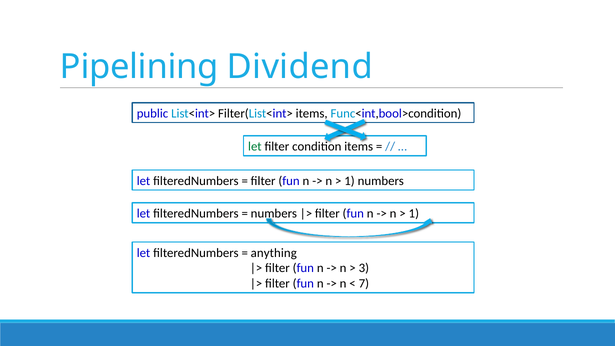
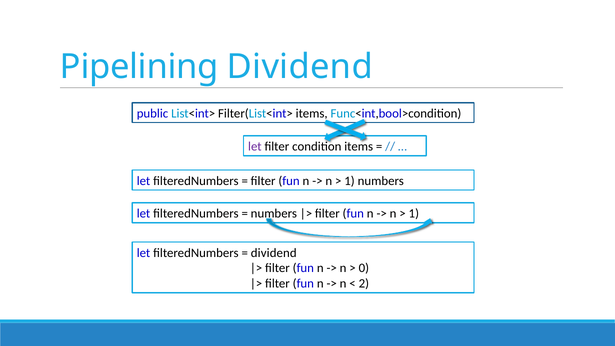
let colour: green -> purple (255, 147)
anything: anything -> dividend (274, 253)
3: 3 -> 0 (364, 268)
7: 7 -> 2 (364, 284)
